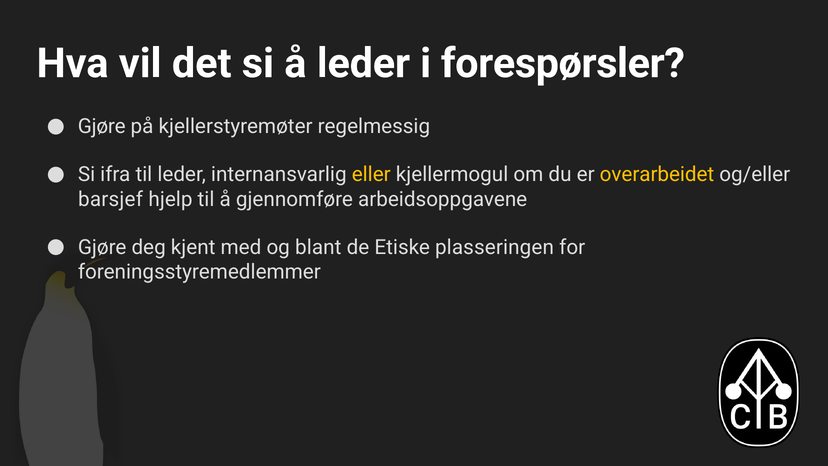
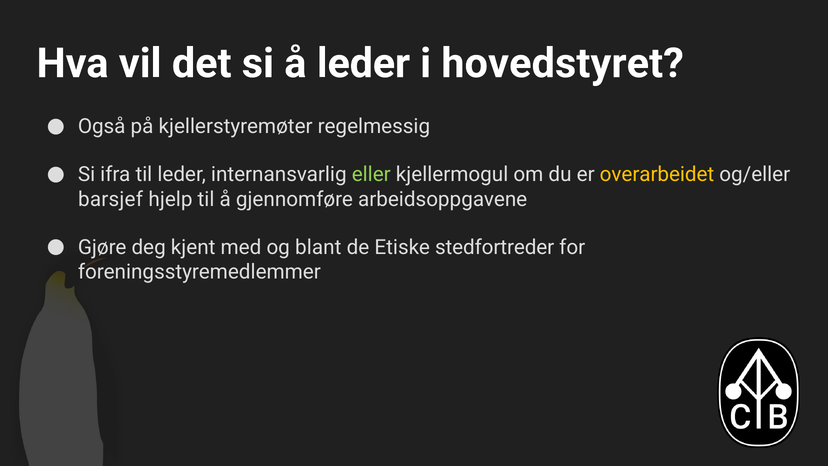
forespørsler: forespørsler -> hovedstyret (563, 63)
Gjøre: Gjøre -> Også (102, 126)
eller colour: yellow -> light green (371, 174)
plasseringen: plasseringen -> stedfortreder (495, 247)
